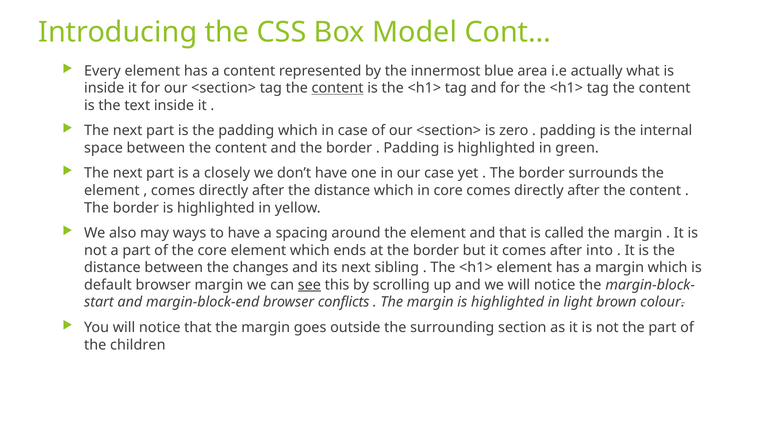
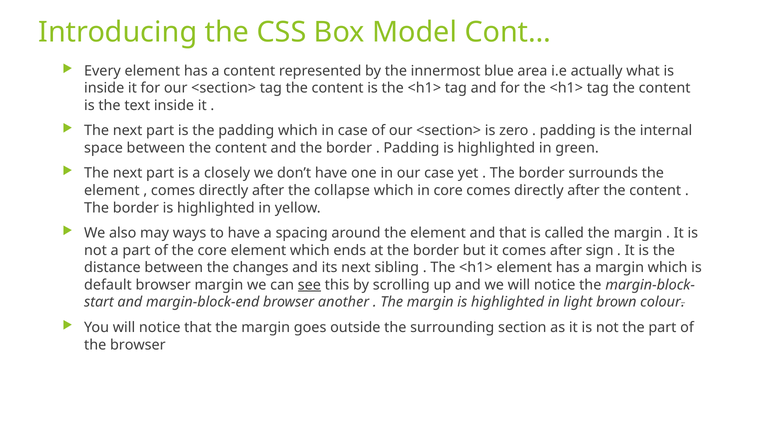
content underline: present -> none (338, 88)
after the distance: distance -> collapse (342, 190)
into: into -> sign (600, 250)
conflicts: conflicts -> another (344, 302)
the children: children -> browser (138, 345)
